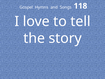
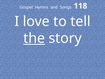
the underline: none -> present (34, 38)
